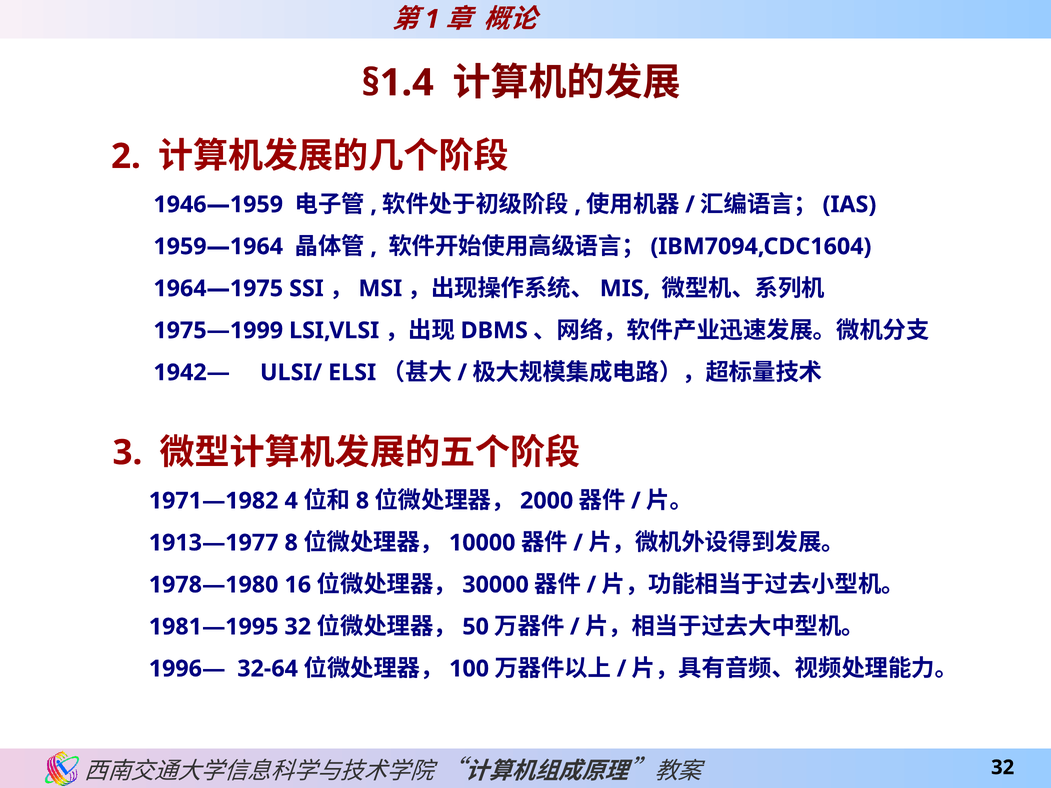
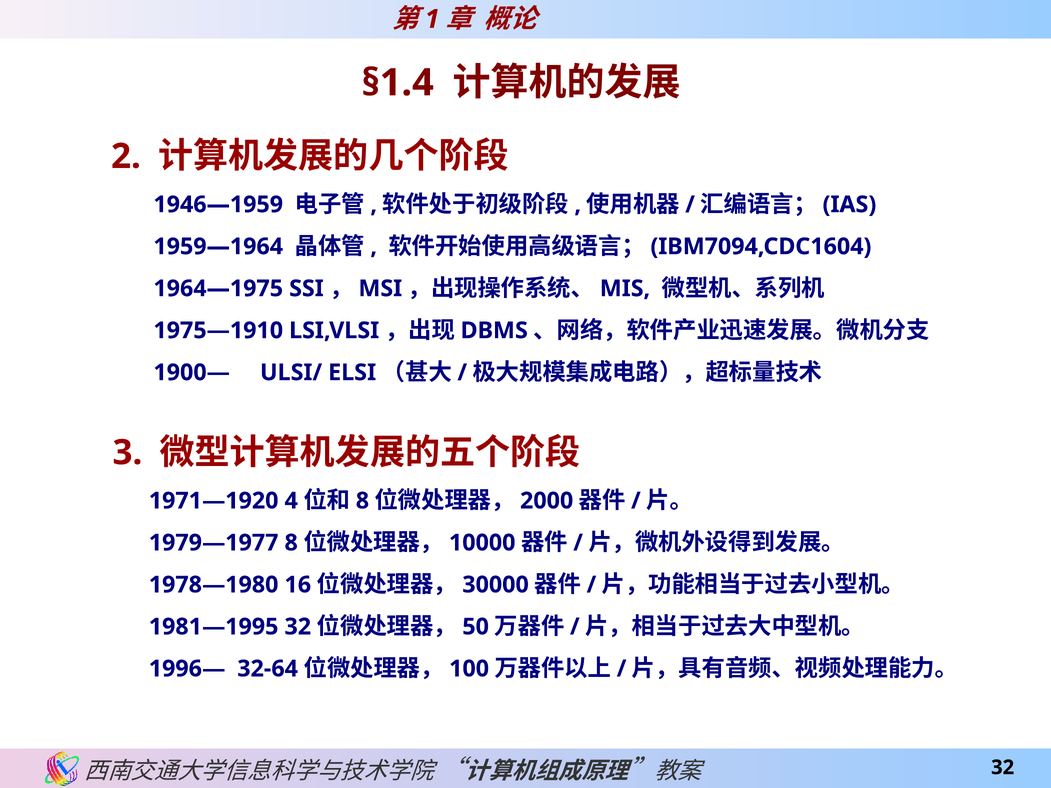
1975—1999: 1975—1999 -> 1975—1910 (218, 331)
1942—: 1942— -> 1900— (192, 373)
1971—1982: 1971—1982 -> 1971—1920 (214, 501)
1913—1977: 1913—1977 -> 1979—1977 (214, 543)
